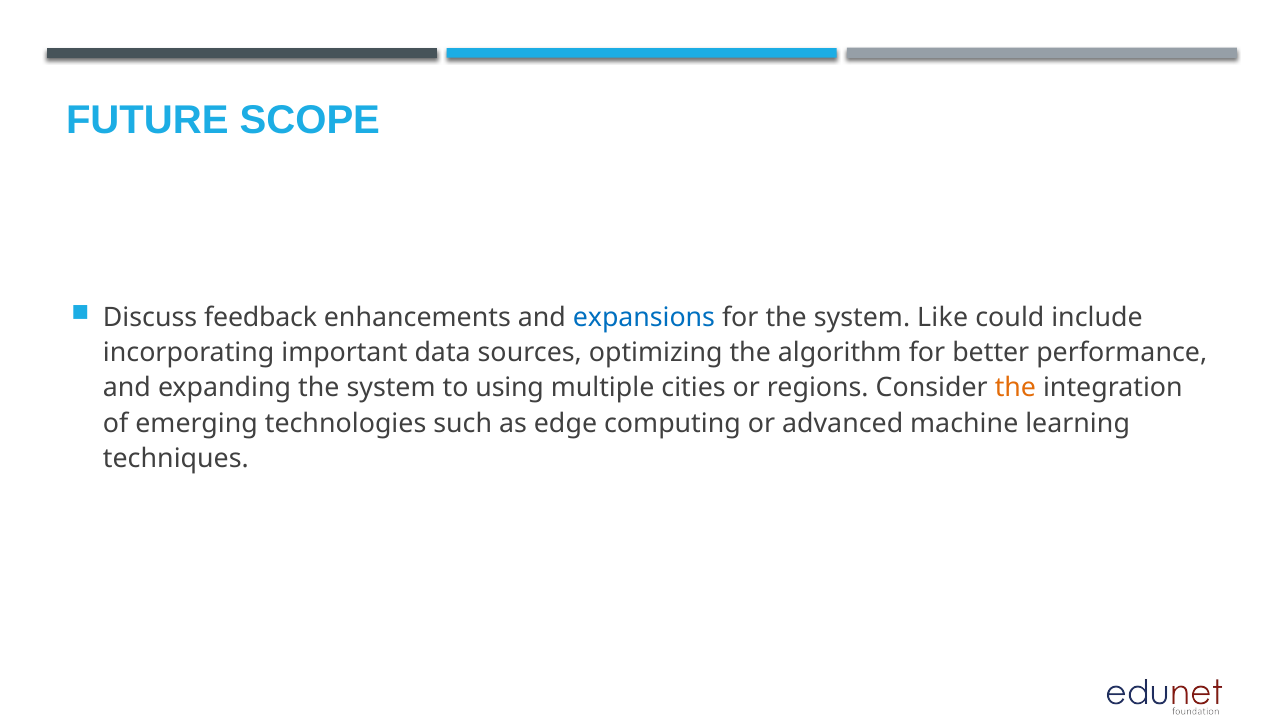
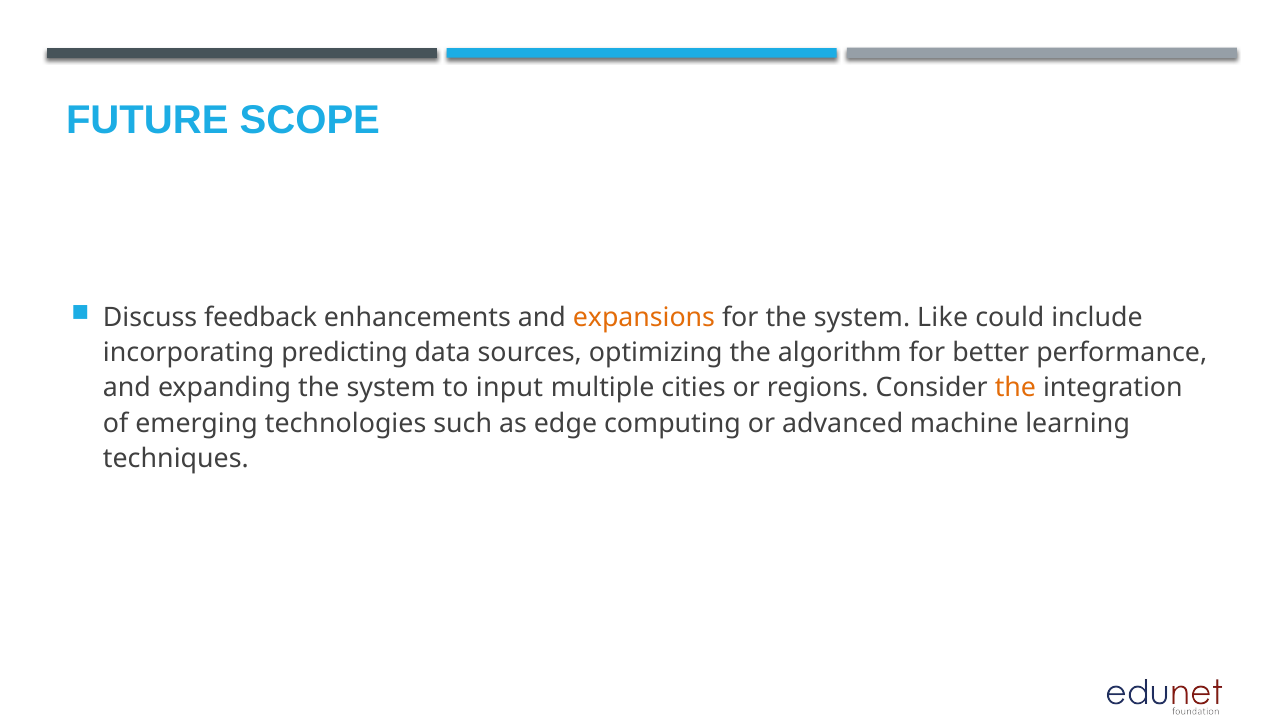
expansions colour: blue -> orange (644, 317)
important: important -> predicting (345, 353)
using: using -> input (509, 388)
